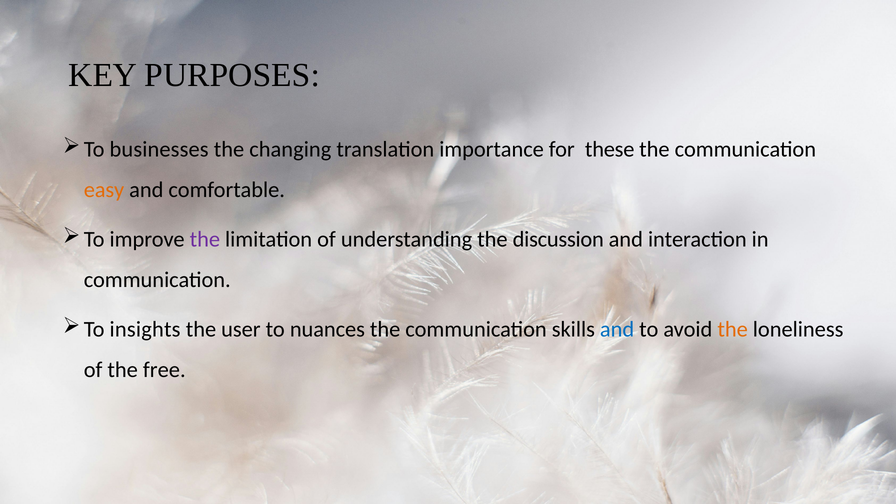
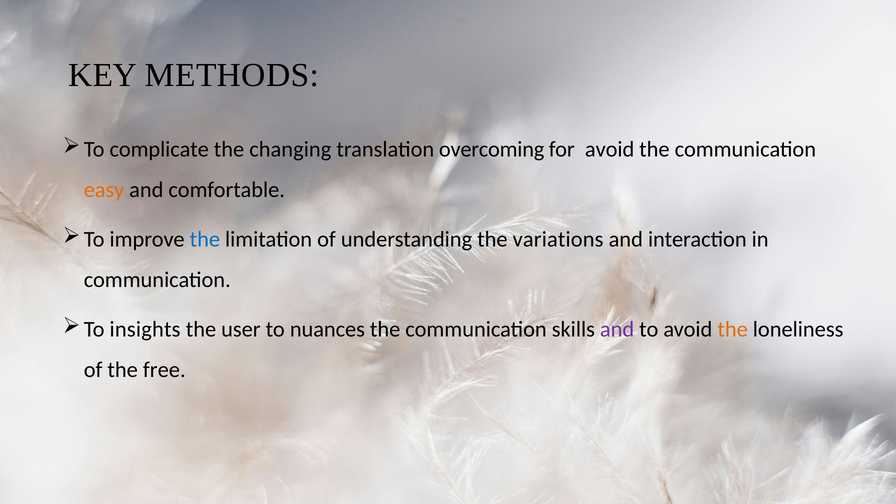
PURPOSES: PURPOSES -> METHODS (232, 75)
businesses: businesses -> complicate (159, 149)
importance: importance -> overcoming (492, 149)
for these: these -> avoid (610, 149)
the colour: purple -> blue (205, 239)
discussion: discussion -> variations (558, 239)
and colour: blue -> purple (617, 329)
